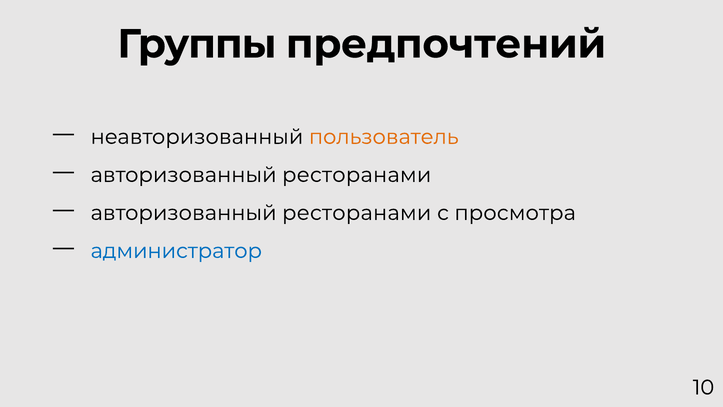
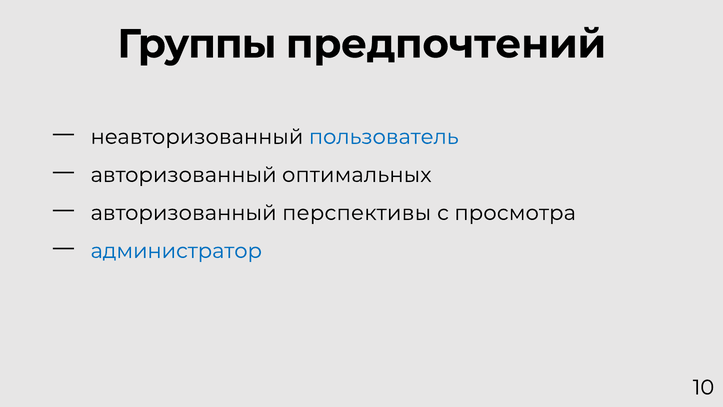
пользователь colour: orange -> blue (384, 137)
ресторанами: ресторанами -> оптимальных (357, 175)
ресторанами: ресторанами -> перспективы (357, 213)
